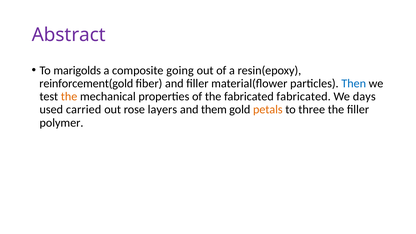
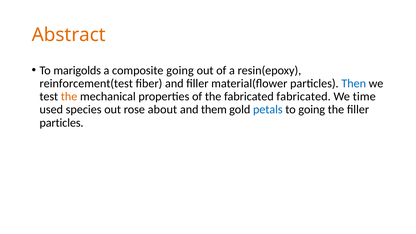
Abstract colour: purple -> orange (69, 35)
reinforcement(gold: reinforcement(gold -> reinforcement(test (86, 83)
days: days -> time (364, 97)
carried: carried -> species (84, 110)
layers: layers -> about (162, 110)
petals colour: orange -> blue (268, 110)
to three: three -> going (312, 110)
polymer: polymer -> particles (62, 123)
